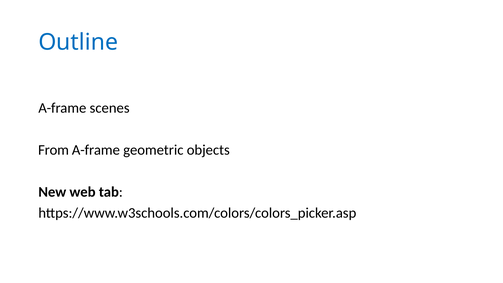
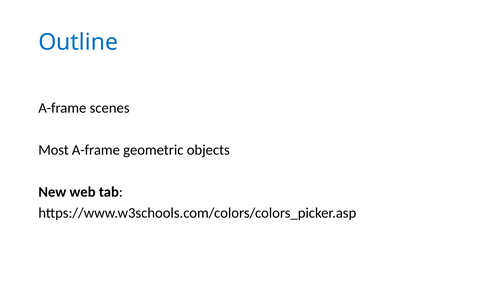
From: From -> Most (54, 150)
